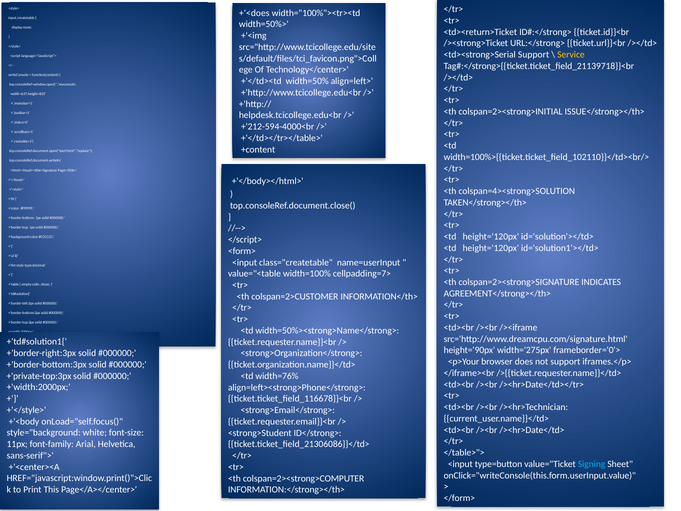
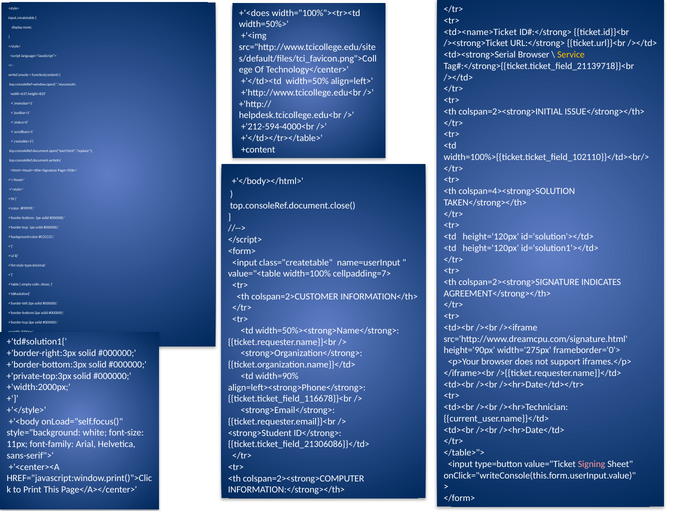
<td><return>Ticket: <td><return>Ticket -> <td><name>Ticket (480, 32)
<td><strong>Serial Support: Support -> Browser (534, 55)
width=76%: width=76% -> width=90% (277, 376)
Signing colour: light blue -> pink (592, 464)
